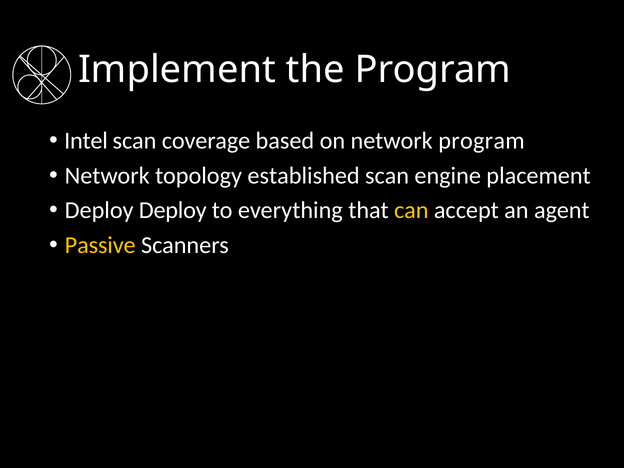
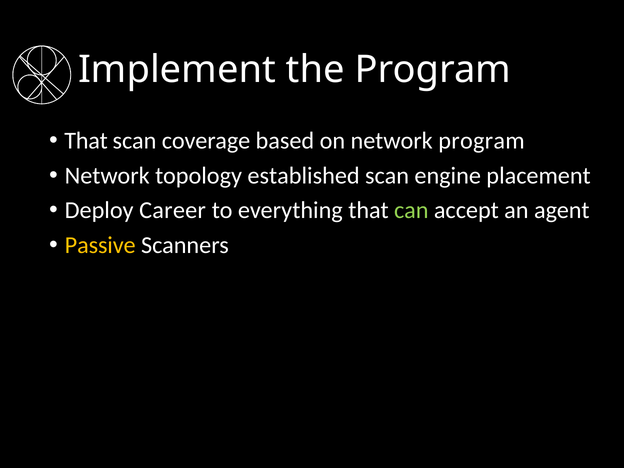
Intel: Intel -> That (86, 141)
Deploy Deploy: Deploy -> Career (173, 210)
can colour: yellow -> light green (411, 210)
